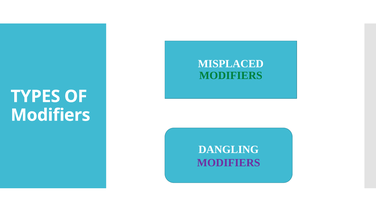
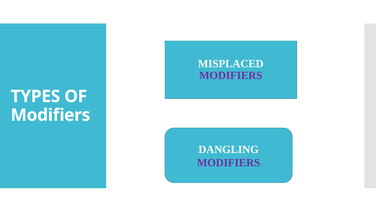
MODIFIERS colour: green -> purple (231, 75)
